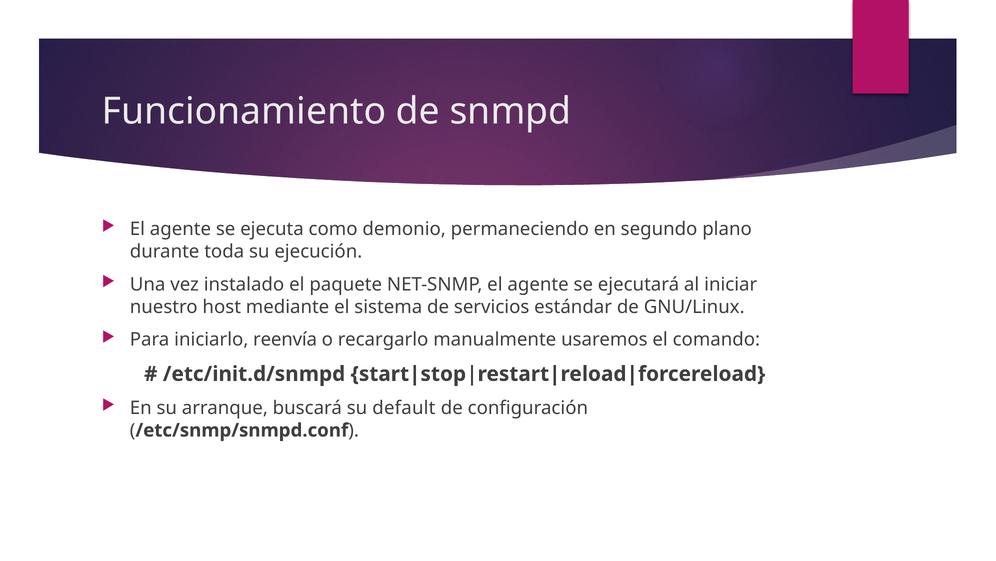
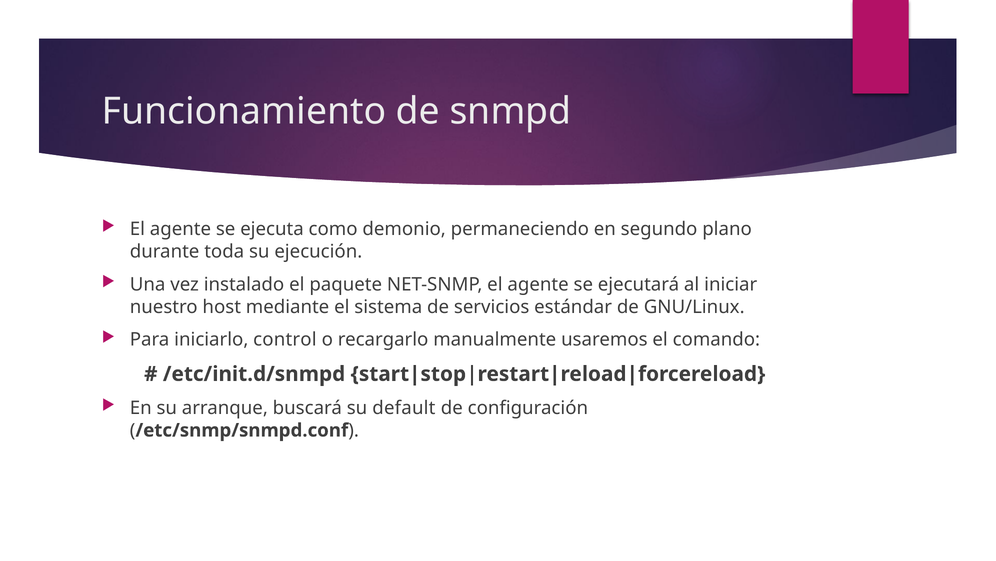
reenvía: reenvía -> control (285, 339)
